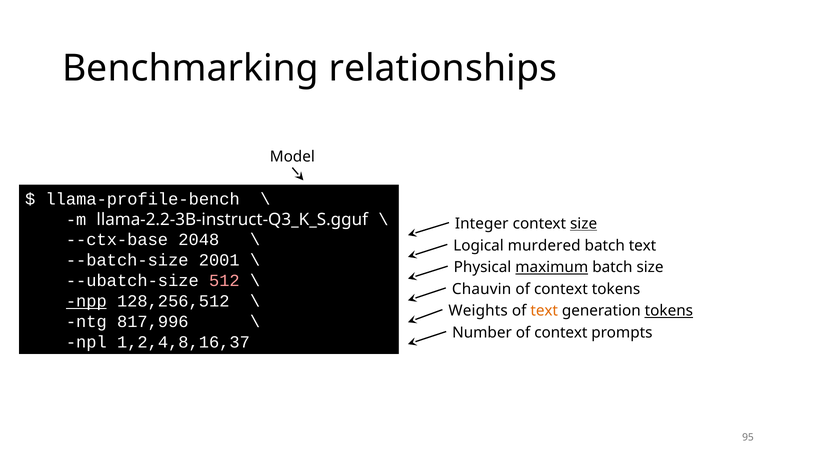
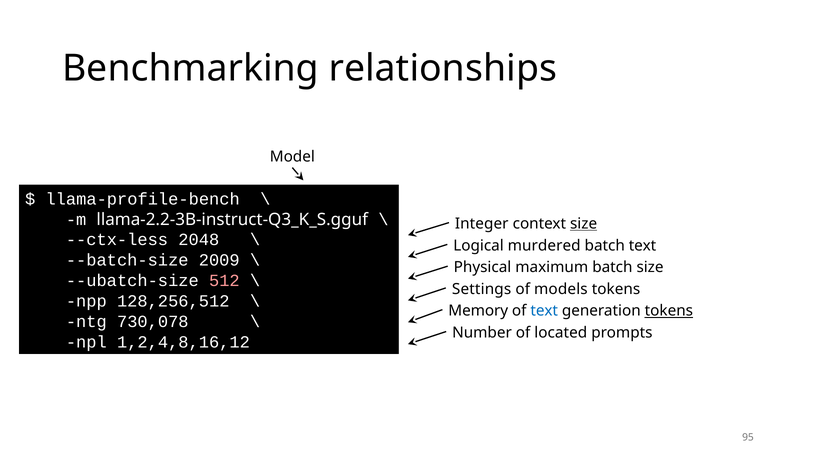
--ctx-base: --ctx-base -> --ctx-less (117, 240)
2001: 2001 -> 2009 (219, 260)
maximum underline: present -> none (552, 267)
Chauvin: Chauvin -> Settings (482, 289)
context: context -> models (561, 289)
npp underline: present -> none (86, 301)
Weights: Weights -> Memory (478, 311)
text colour: orange -> blue (544, 311)
817,996: 817,996 -> 730,078 (153, 322)
Number of context: context -> located (561, 333)
1,2,4,8,16,37: 1,2,4,8,16,37 -> 1,2,4,8,16,12 (183, 342)
